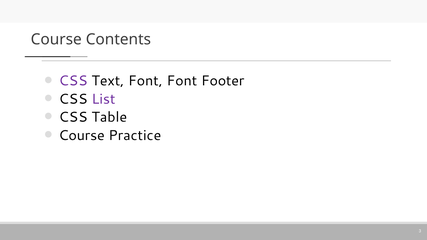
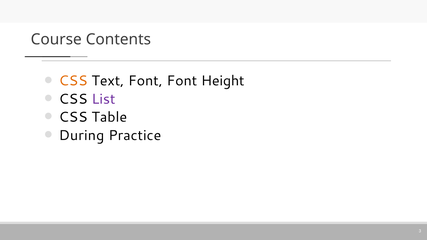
CSS colour: purple -> orange (73, 81)
Footer: Footer -> Height (223, 81)
Course: Course -> During (81, 135)
